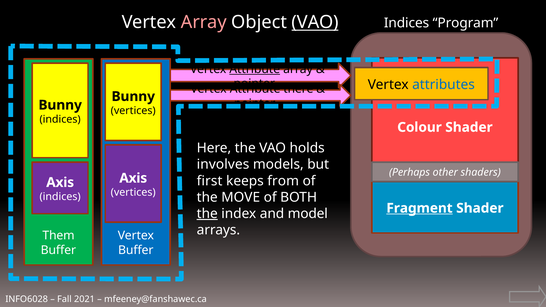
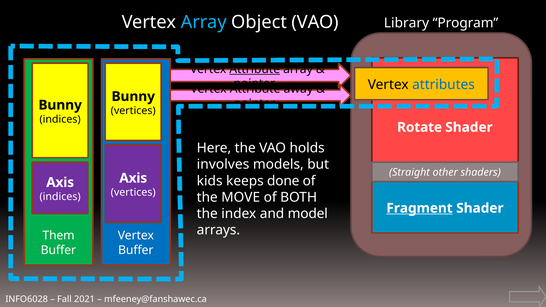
Array colour: pink -> light blue (204, 22)
VAO underline: present -> none (315, 22)
Indices: Indices -> Library (406, 23)
there: there -> away (298, 89)
Colour: Colour -> Rotate (420, 127)
Perhaps: Perhaps -> Straight (409, 173)
first: first -> kids (210, 181)
from: from -> done (283, 181)
the underline: present -> none (207, 214)
